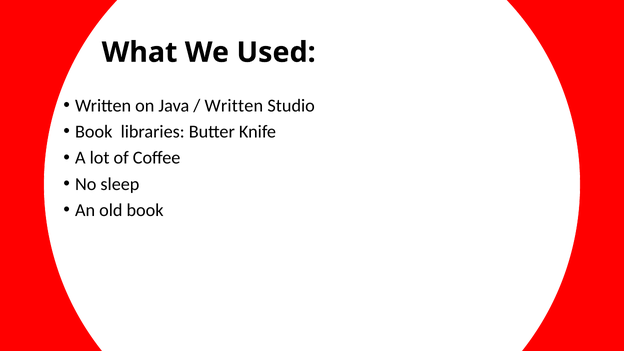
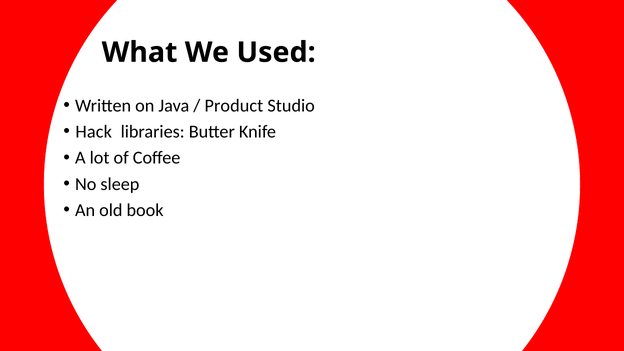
Written: Written -> Product (234, 106)
Book: Book -> Hack (94, 132)
